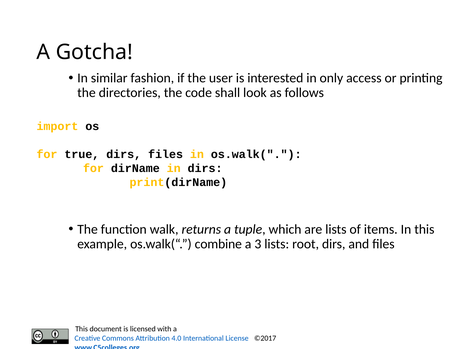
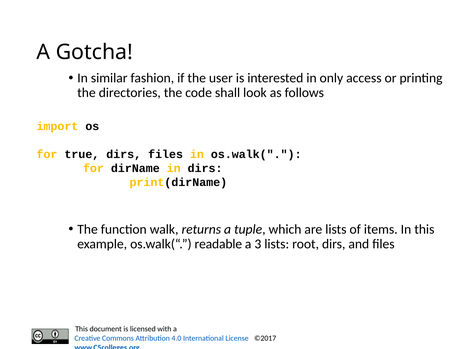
combine: combine -> readable (218, 244)
